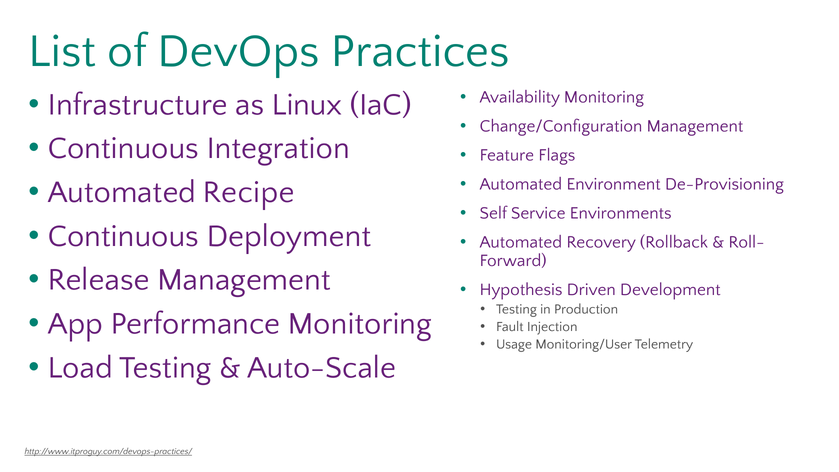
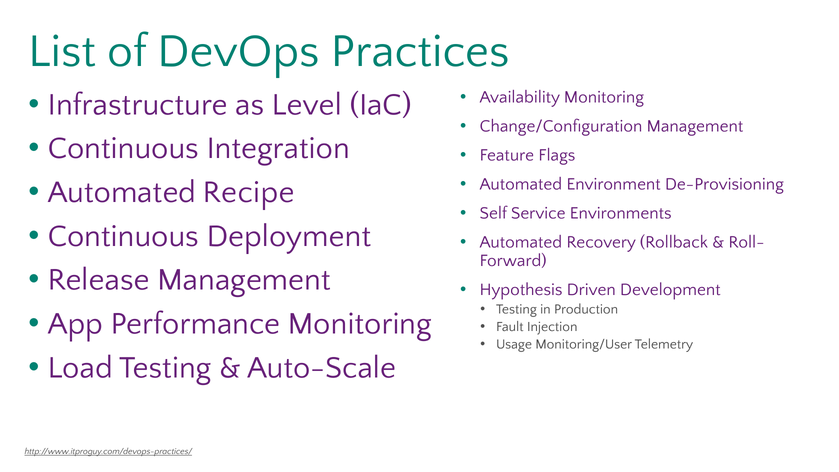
Linux: Linux -> Level (307, 104)
